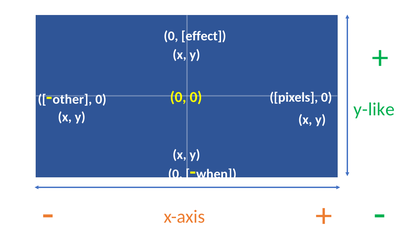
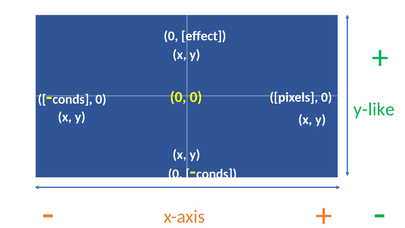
other: other -> conds (72, 99)
when: when -> conds (216, 174)
